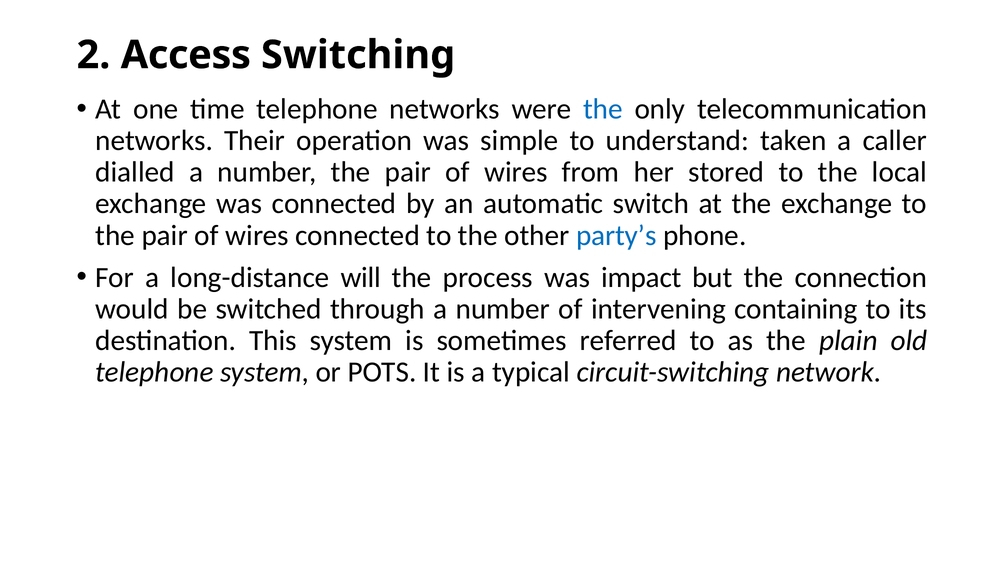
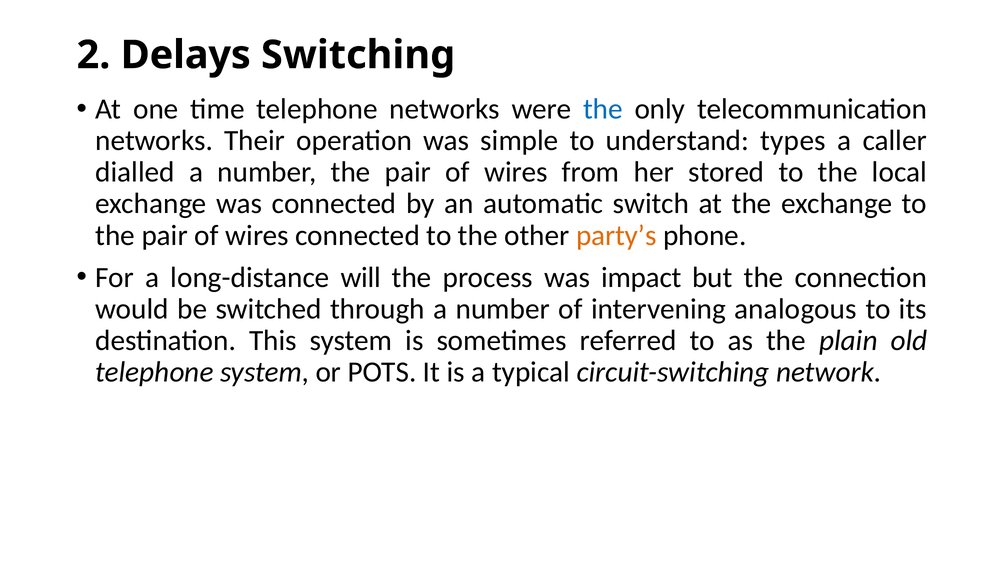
Access: Access -> Delays (186, 55)
taken: taken -> types (793, 141)
party’s colour: blue -> orange (616, 235)
containing: containing -> analogous (796, 309)
